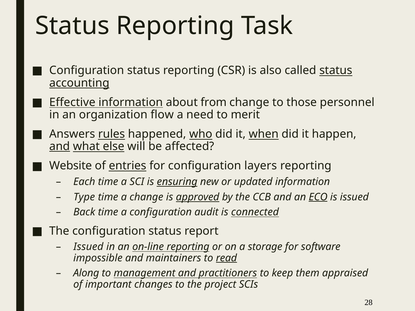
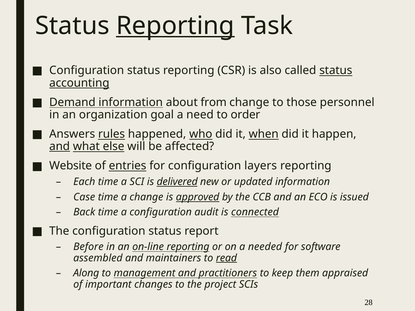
Reporting underline: none -> present (175, 26)
Effective: Effective -> Demand (72, 102)
flow: flow -> goal (162, 115)
merit: merit -> order (245, 115)
ensuring: ensuring -> delivered (177, 182)
Type: Type -> Case (84, 197)
ECO underline: present -> none (318, 197)
Issued: Issued -> Before (88, 247)
storage: storage -> needed (265, 247)
impossible: impossible -> assembled (98, 258)
